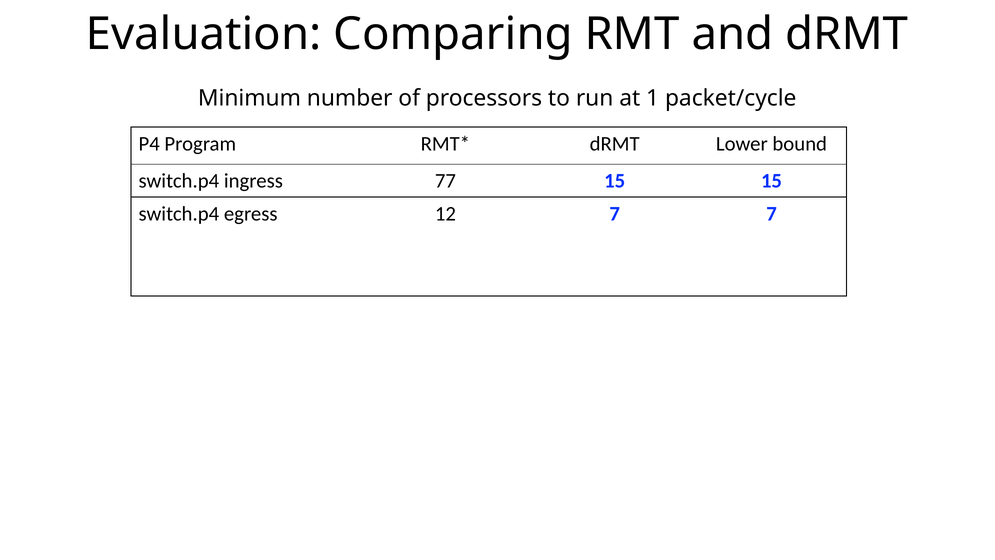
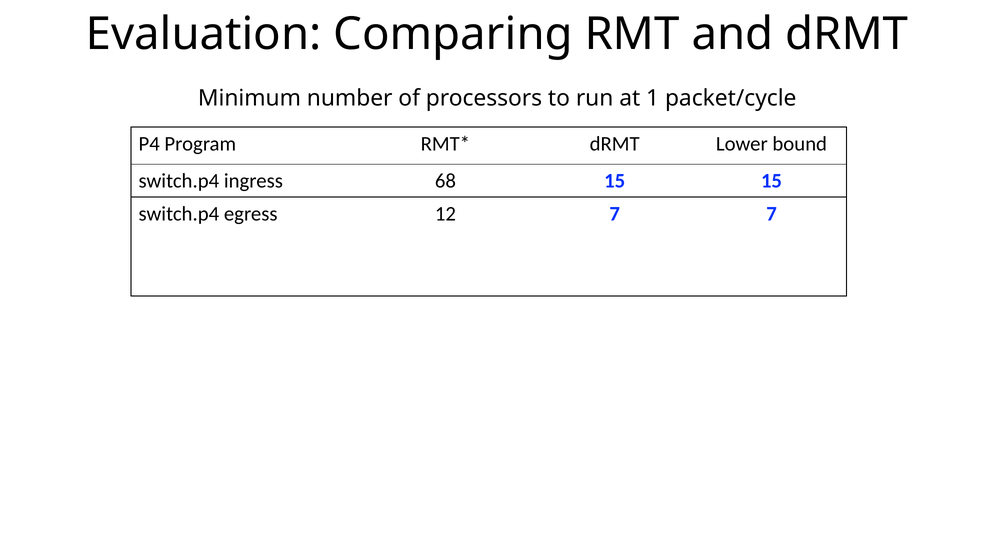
77: 77 -> 68 (445, 181)
